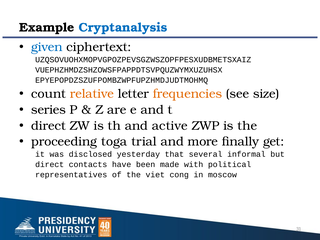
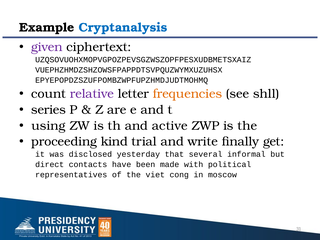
given colour: blue -> purple (47, 47)
relative colour: orange -> purple (92, 94)
size: size -> shll (266, 94)
direct: direct -> using (48, 126)
toga: toga -> kind (114, 142)
more: more -> write (203, 142)
